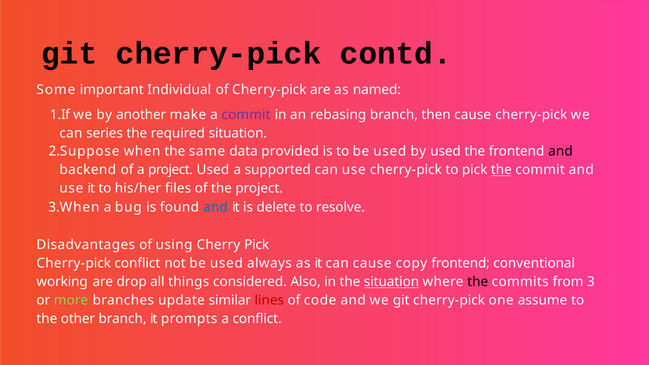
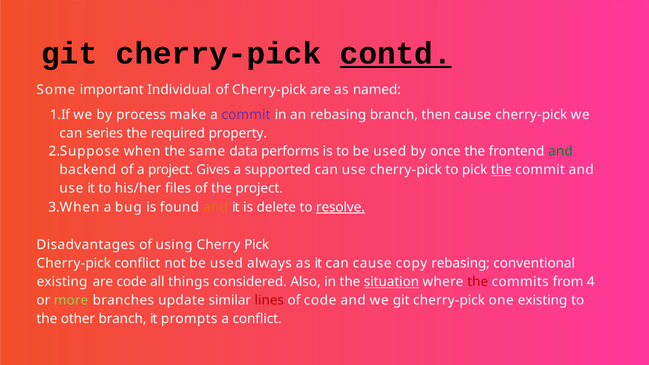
contd underline: none -> present (396, 54)
another: another -> process (141, 115)
required situation: situation -> property (238, 133)
provided: provided -> performs (290, 152)
by used: used -> once (445, 152)
and colour: black -> green (560, 152)
project Used: Used -> Gives (213, 170)
and colour: blue -> orange (216, 207)
resolve underline: none -> present (340, 207)
copy frontend: frontend -> rebasing (461, 263)
working: working -> existing (62, 282)
are drop: drop -> code (132, 282)
the colour: black -> red (478, 282)
3: 3 -> 4 (591, 282)
one assume: assume -> existing (543, 300)
